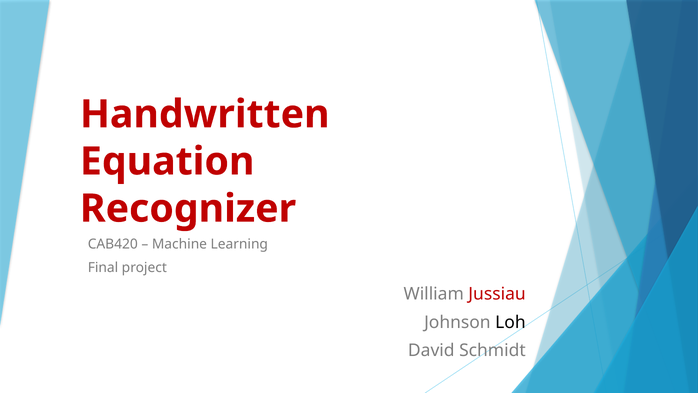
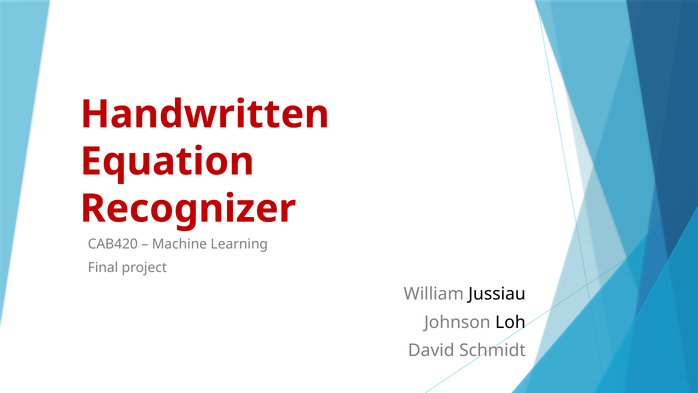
Jussiau colour: red -> black (497, 294)
